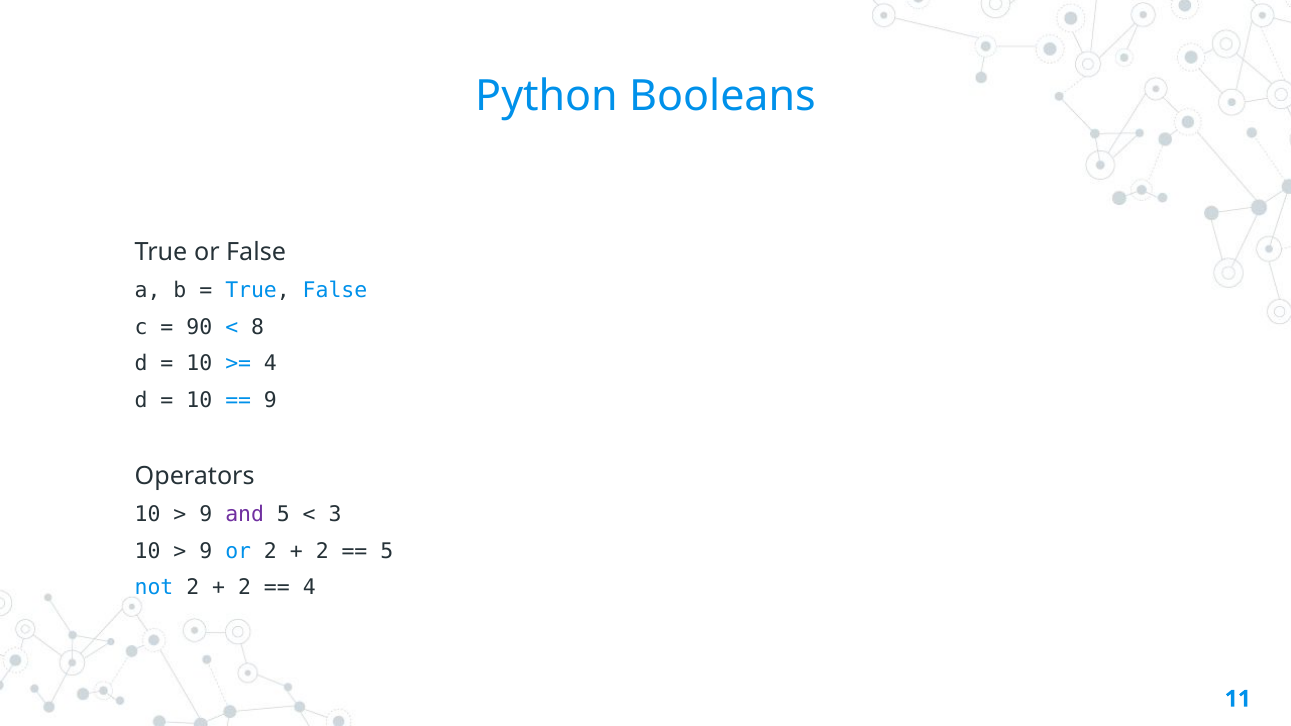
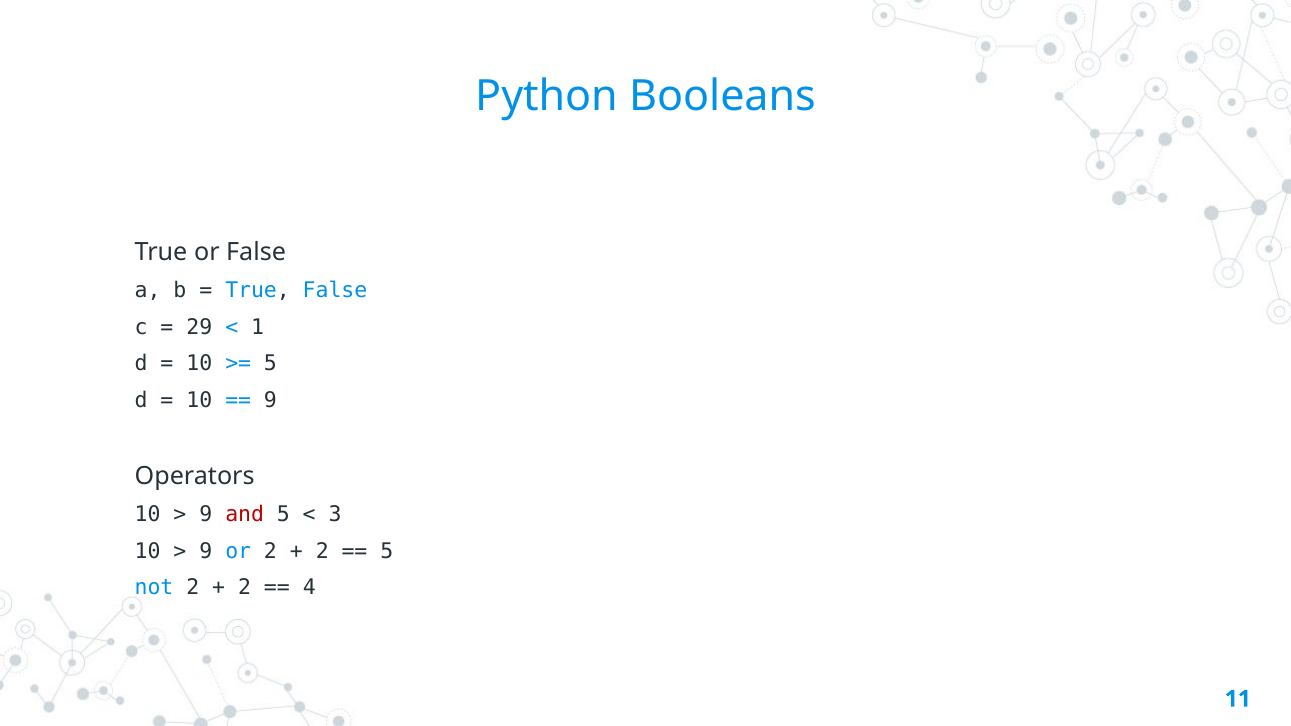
90: 90 -> 29 (199, 327)
8: 8 -> 1 (258, 327)
4: 4 -> 5 (270, 364)
and colour: purple -> red (245, 515)
